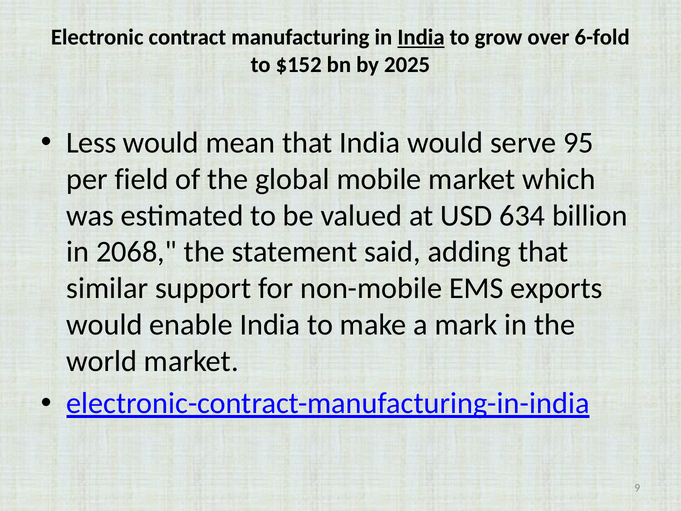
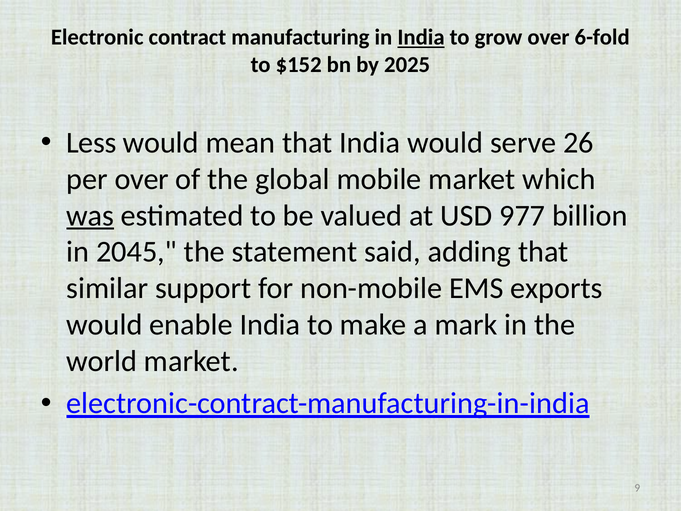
95: 95 -> 26 (578, 143)
per field: field -> over (142, 179)
was underline: none -> present (90, 216)
634: 634 -> 977 (522, 216)
2068: 2068 -> 2045 (137, 252)
